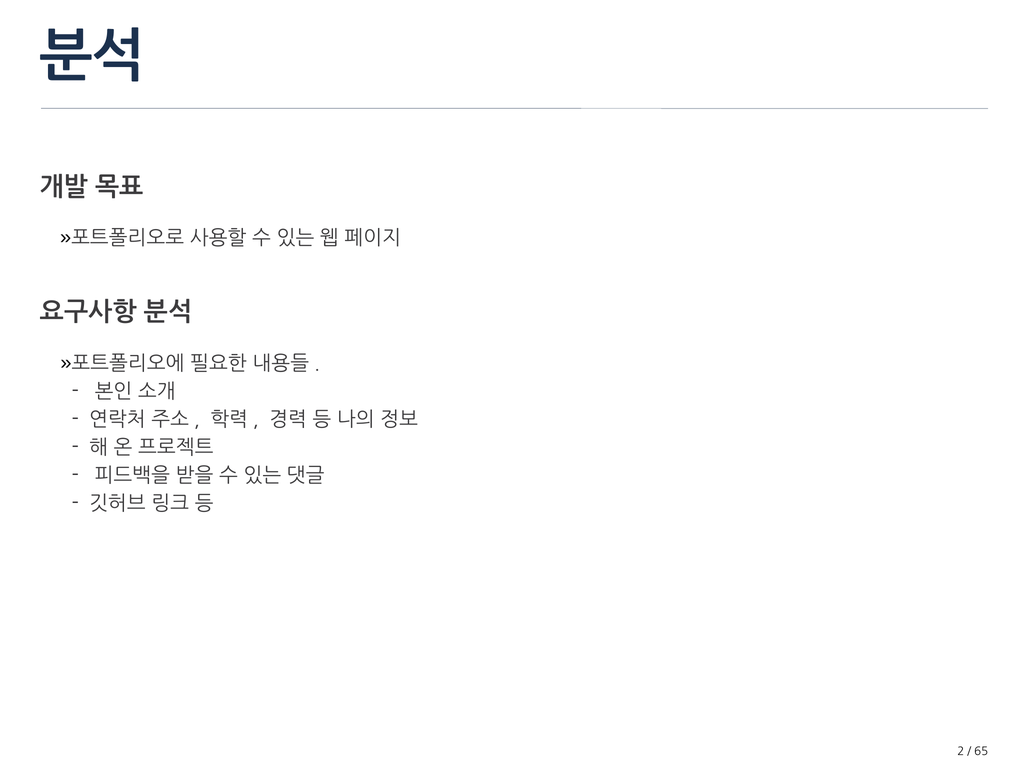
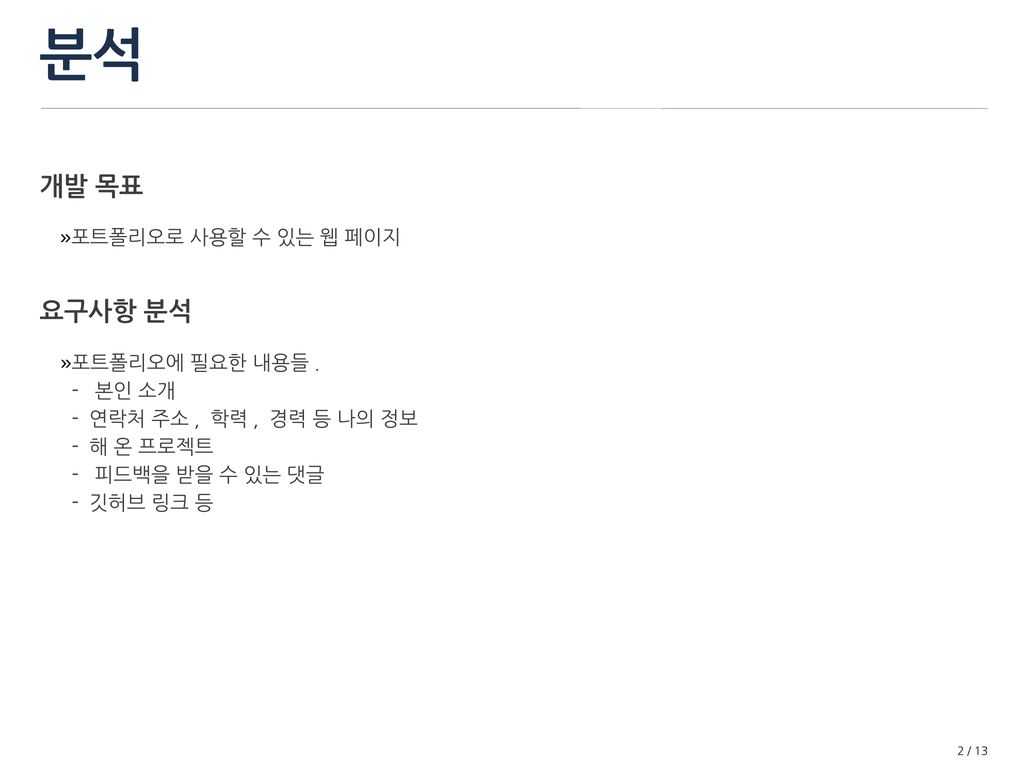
65: 65 -> 13 (981, 752)
